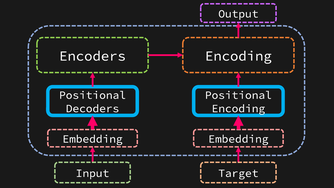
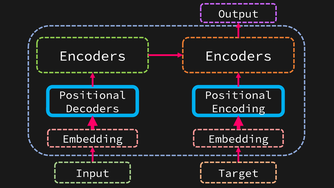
Encoders Encoding: Encoding -> Encoders (238, 56)
